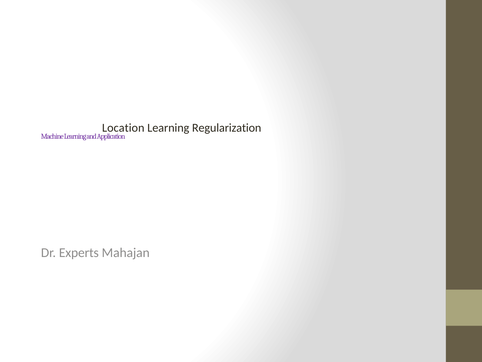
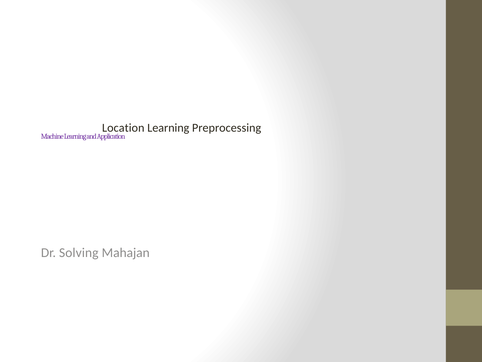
Regularization: Regularization -> Preprocessing (227, 128)
Experts: Experts -> Solving (79, 252)
